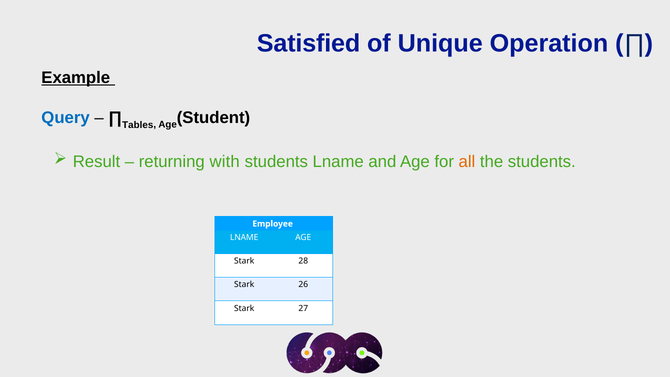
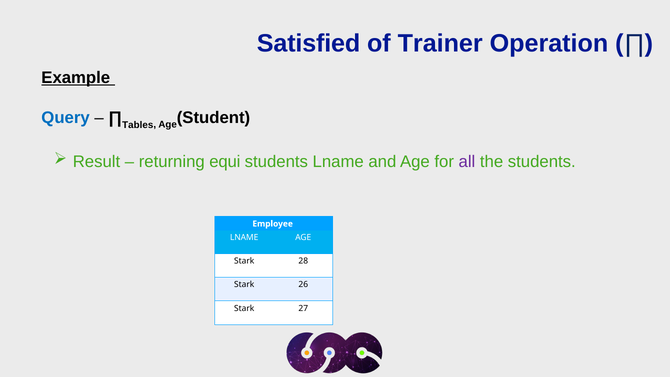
Unique: Unique -> Trainer (440, 44)
with: with -> equi (225, 162)
all colour: orange -> purple (467, 162)
